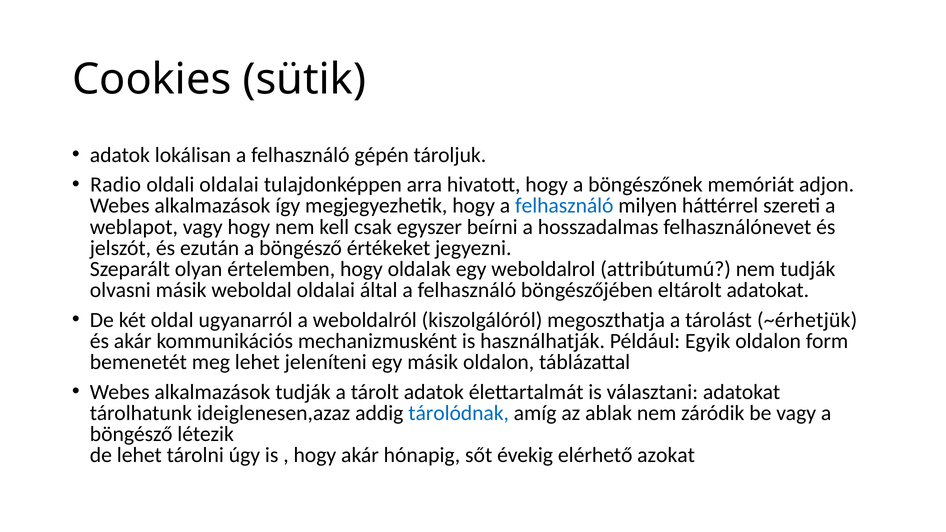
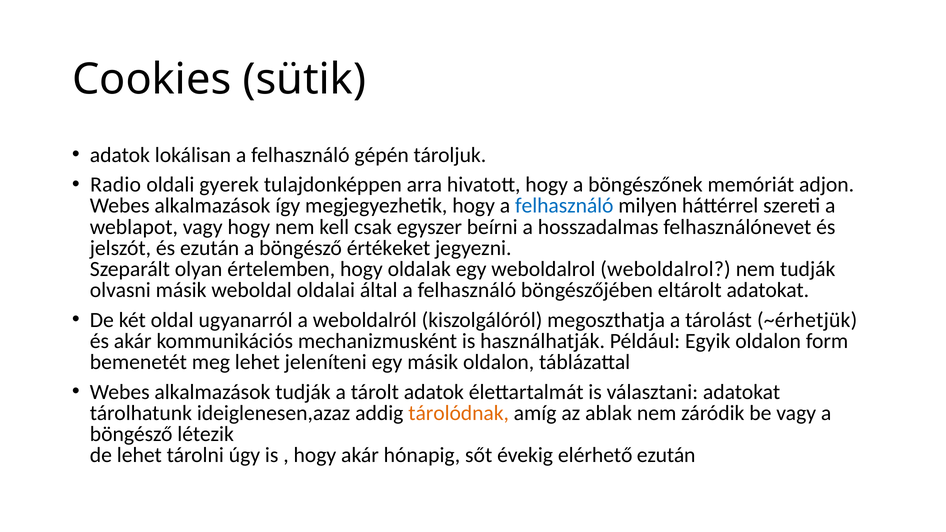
oldali oldalai: oldalai -> gyerek (229, 185)
weboldalrol attribútumú: attribútumú -> weboldalrol (665, 269)
tárolódnak colour: blue -> orange (459, 413)
elérhető azokat: azokat -> ezután (666, 455)
